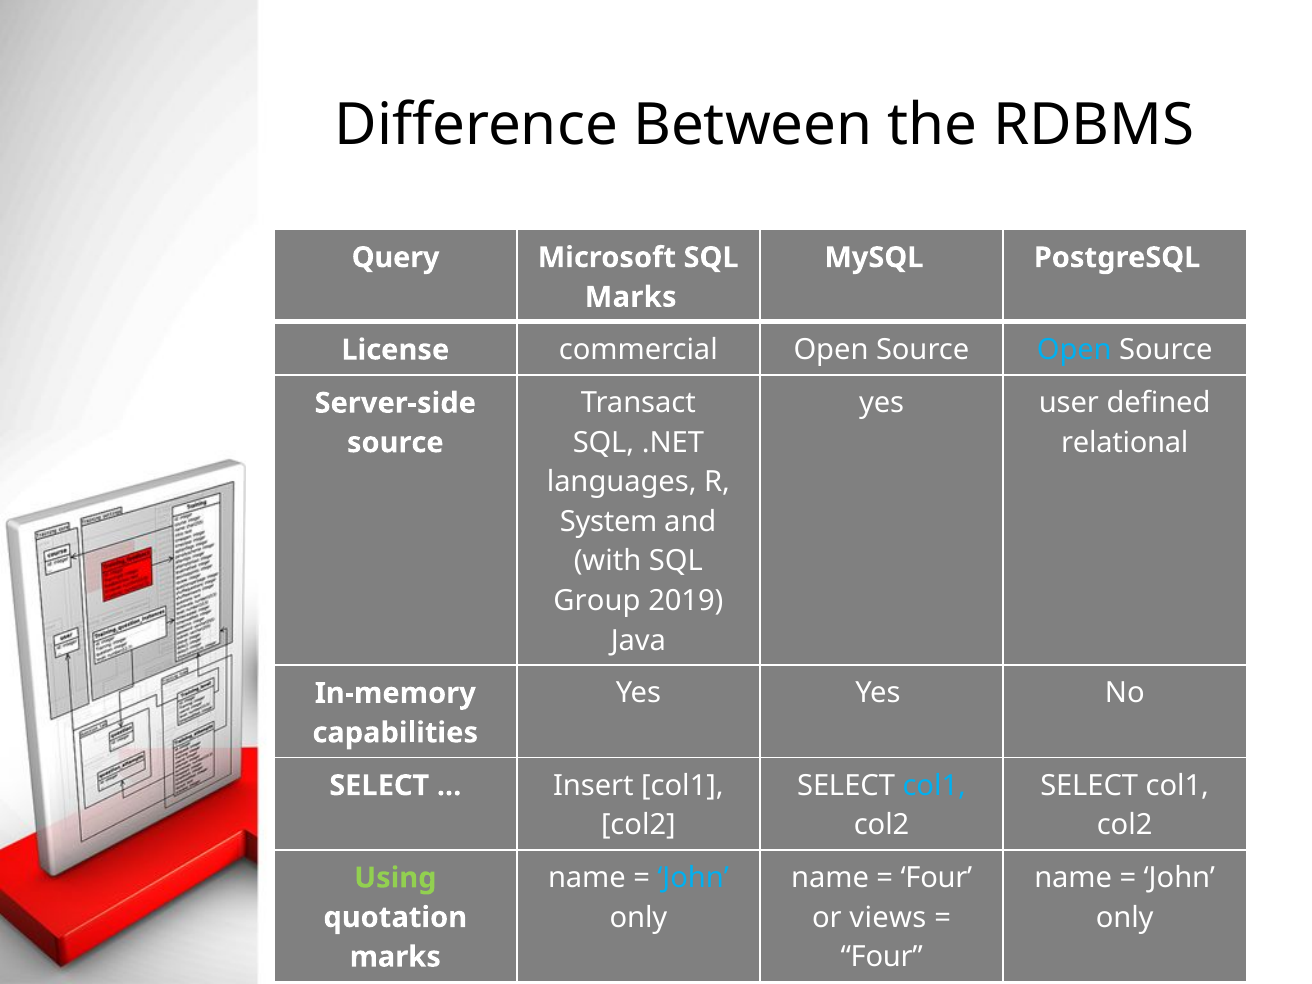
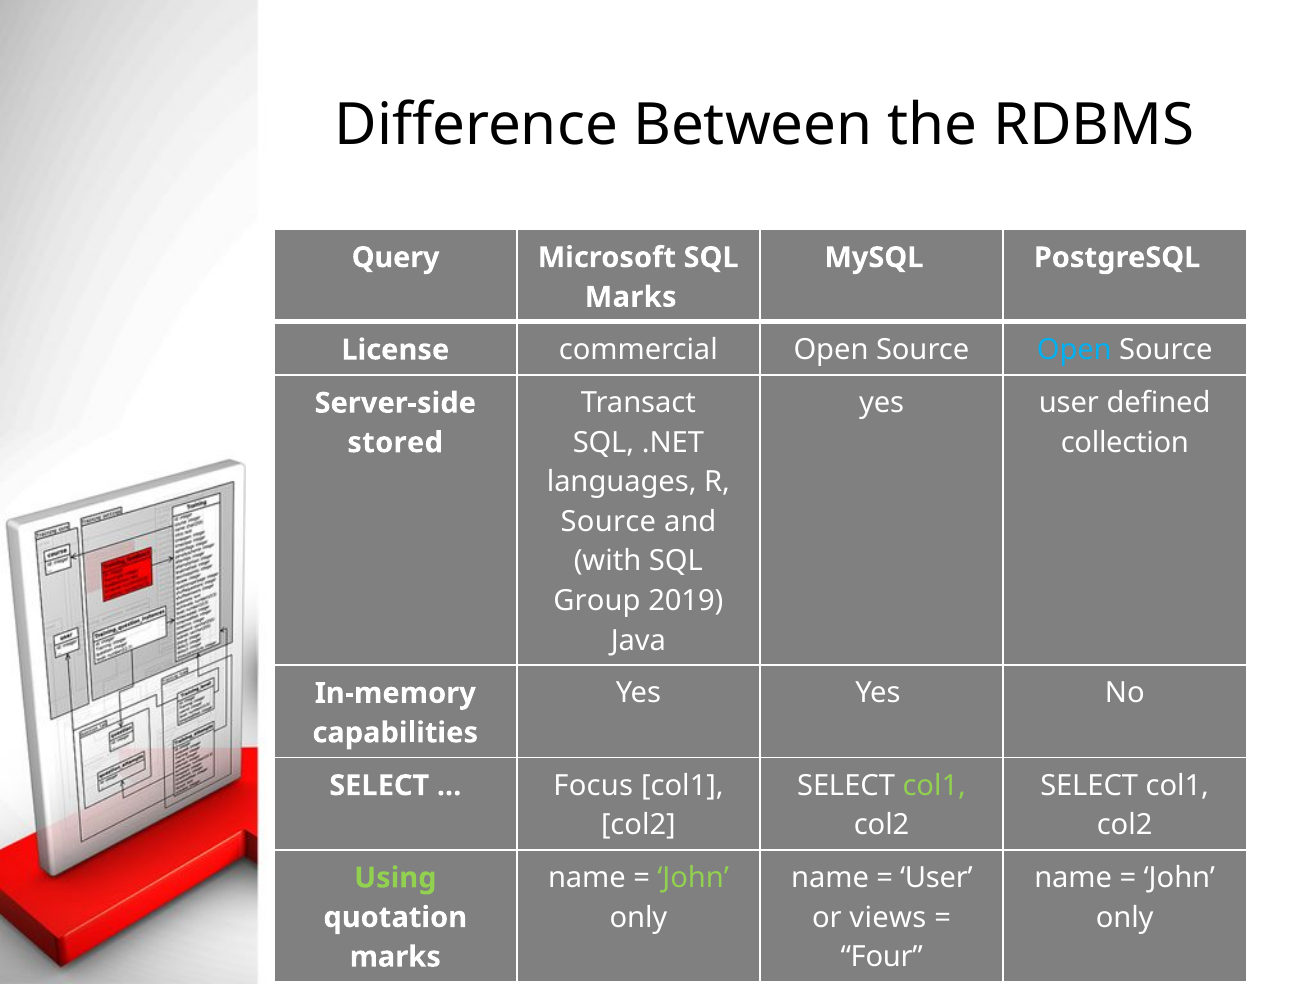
relational: relational -> collection (1125, 443)
source: source -> stored (395, 443)
System: System -> Source (608, 522)
col1 colour: light blue -> light green (934, 786)
Insert: Insert -> Focus (593, 786)
John colour: light blue -> light green (693, 878)
Four: Four -> User (936, 878)
